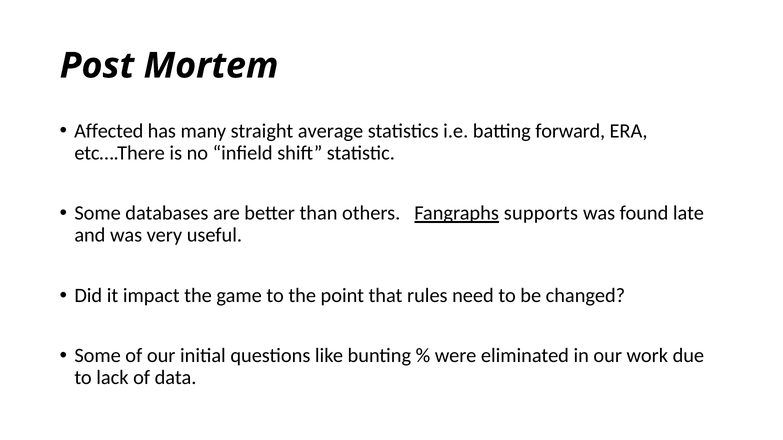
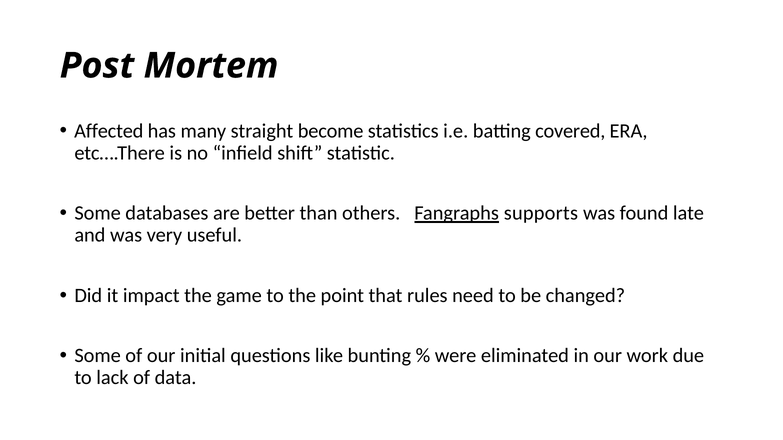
average: average -> become (331, 131)
forward: forward -> covered (570, 131)
